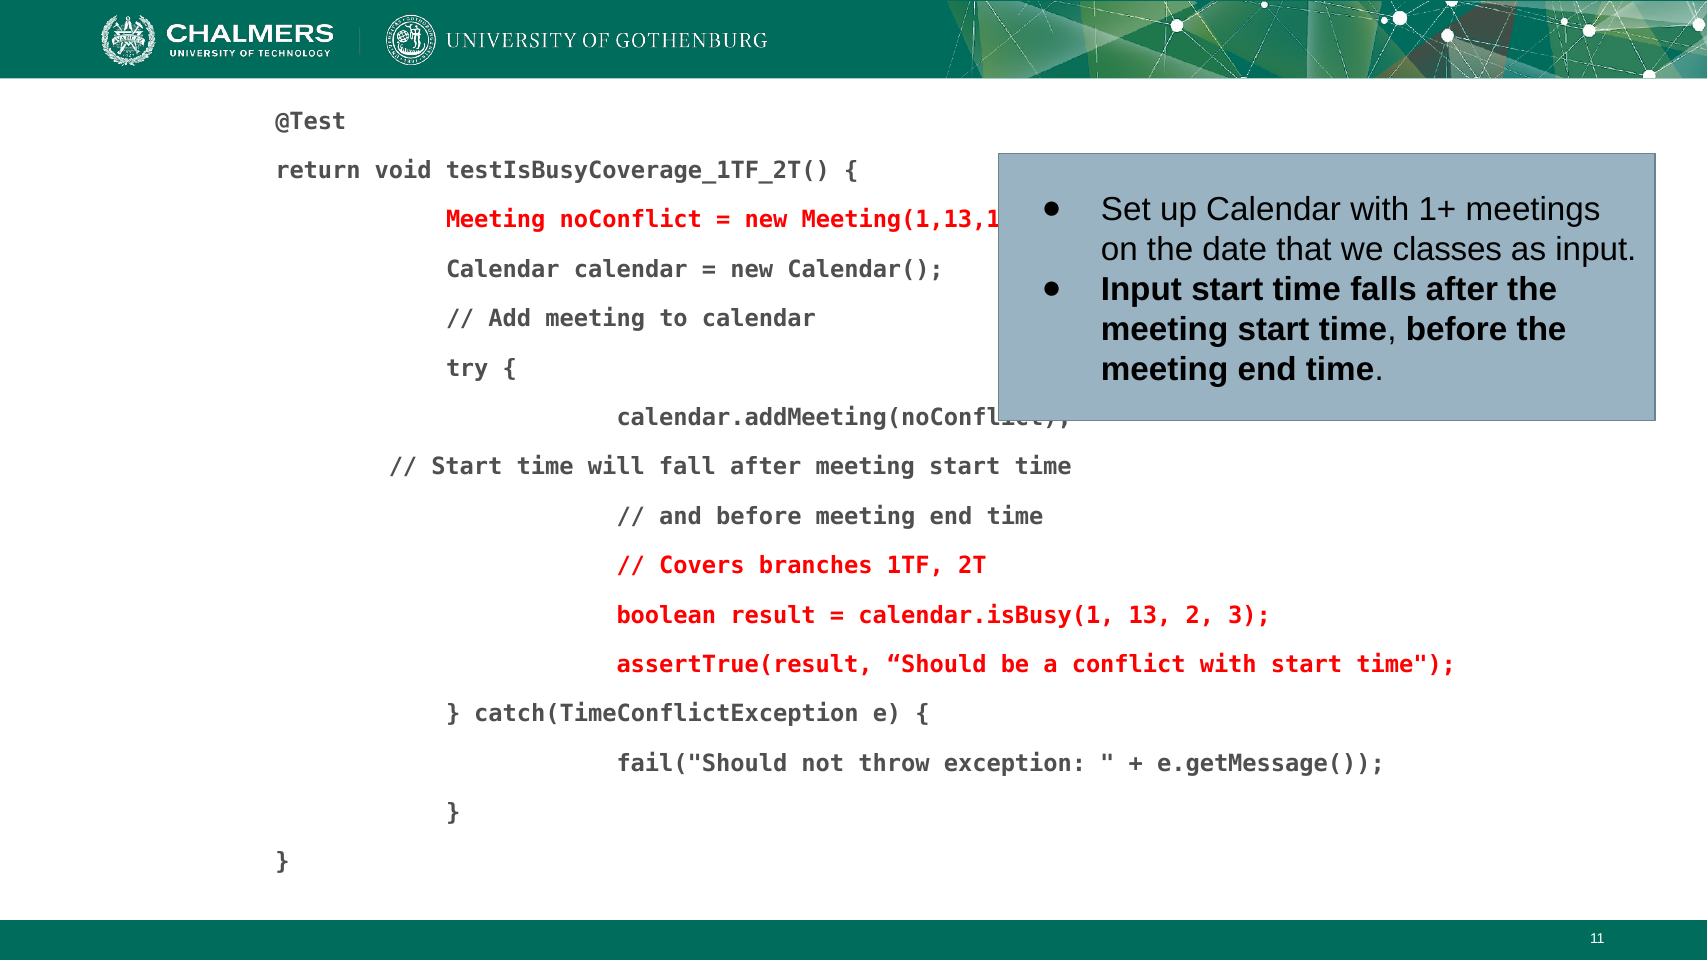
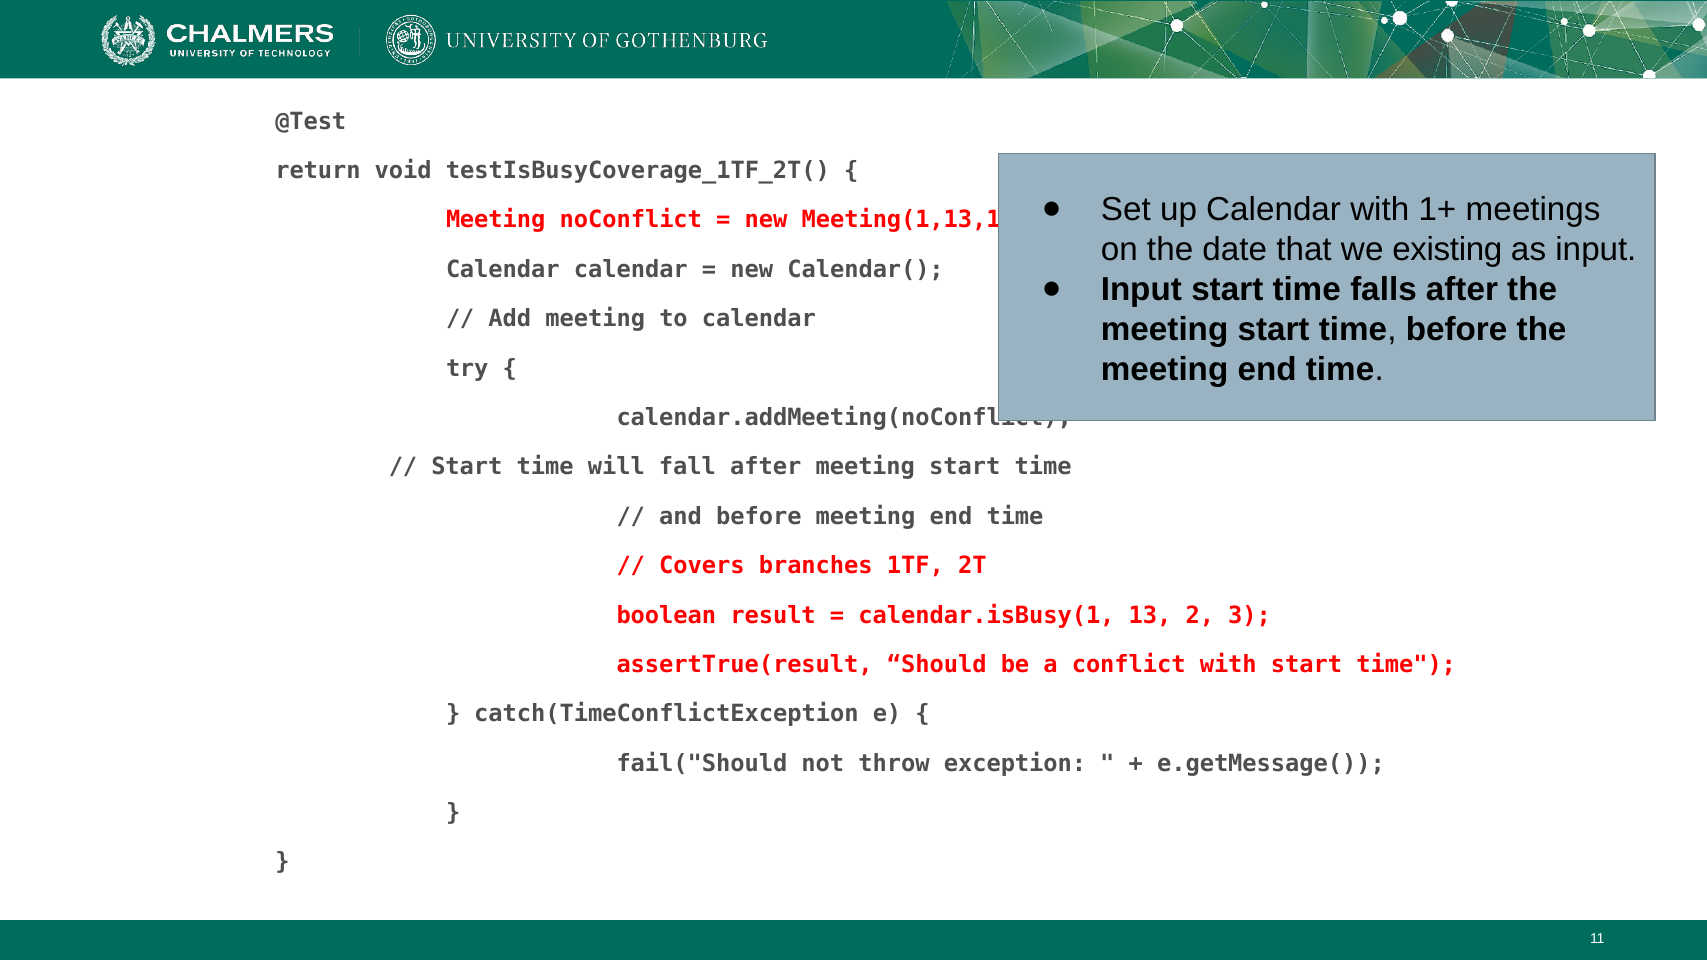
classes: classes -> existing (1447, 250)
